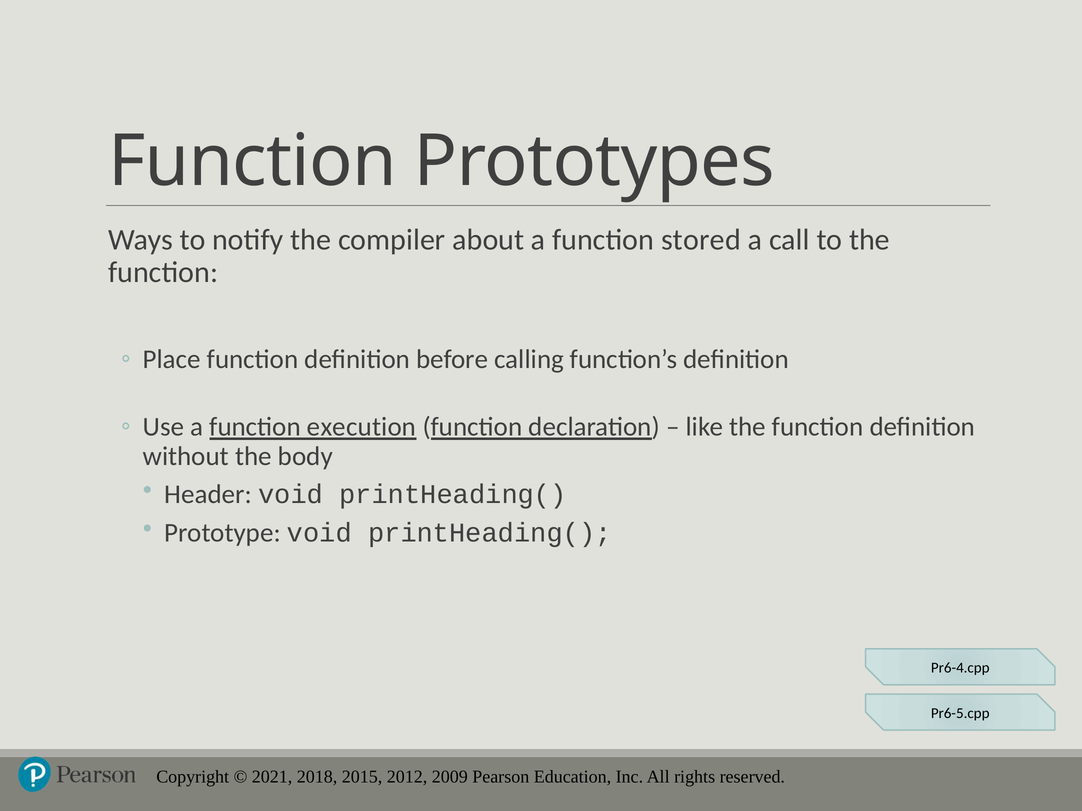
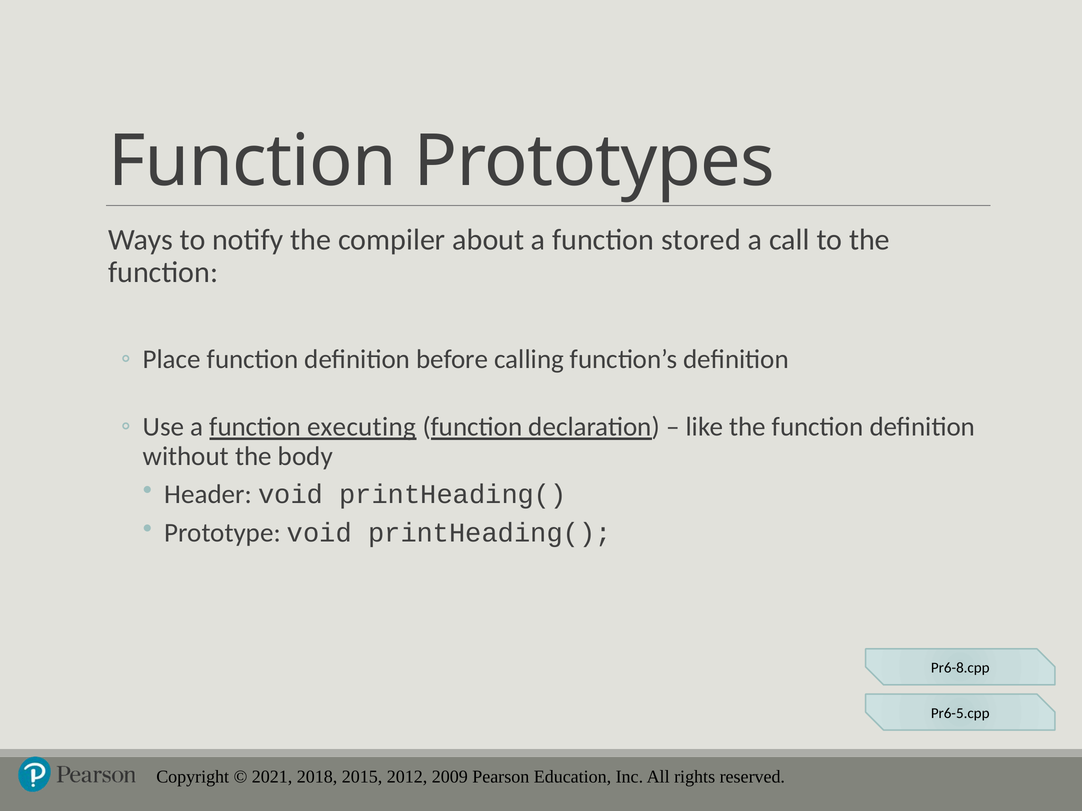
execution: execution -> executing (362, 427)
Pr6-4.cpp: Pr6-4.cpp -> Pr6-8.cpp (960, 668)
